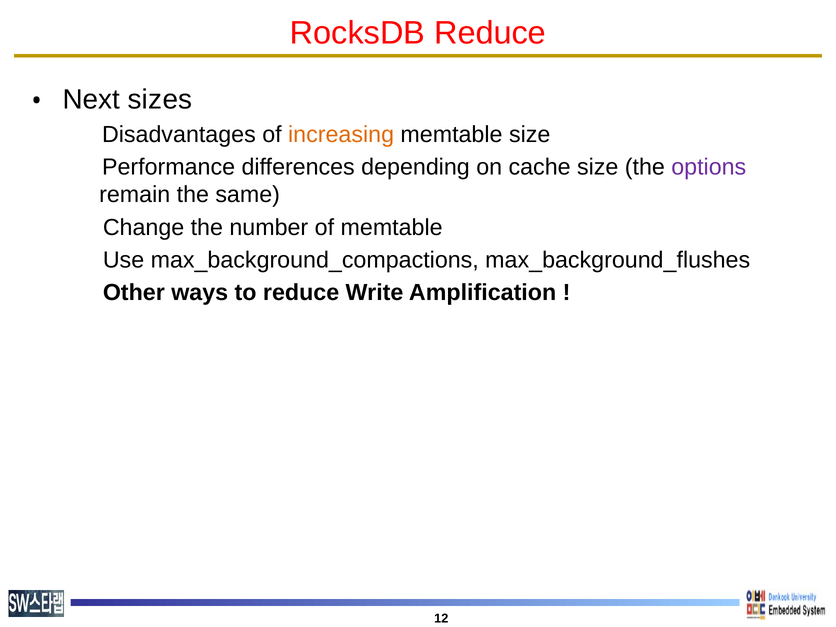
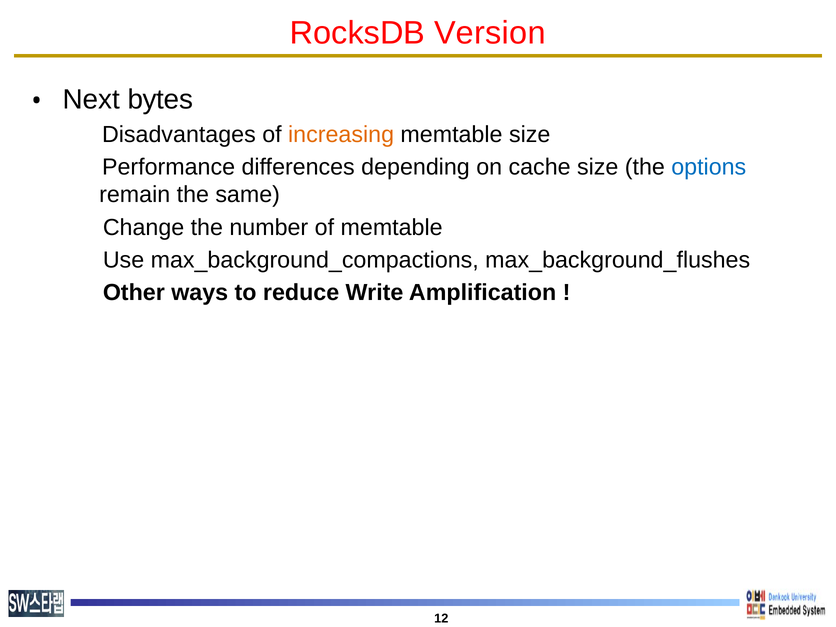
RocksDB Reduce: Reduce -> Version (490, 33)
sizes: sizes -> bytes (160, 99)
options colour: purple -> blue (709, 167)
